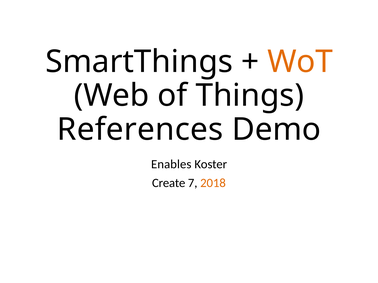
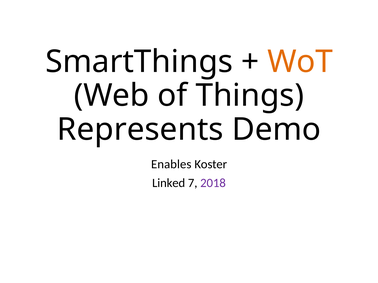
References: References -> Represents (140, 130)
Create: Create -> Linked (169, 183)
2018 colour: orange -> purple (213, 183)
